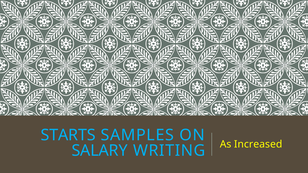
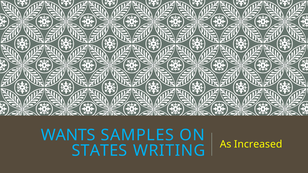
STARTS: STARTS -> WANTS (68, 135)
SALARY: SALARY -> STATES (99, 151)
